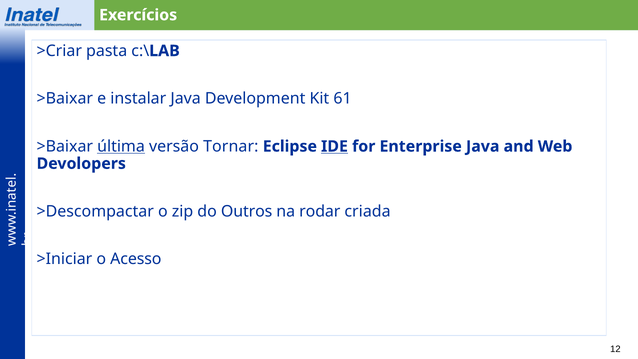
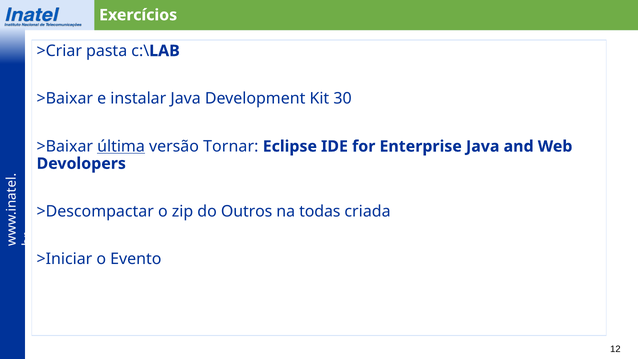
61: 61 -> 30 (343, 99)
IDE underline: present -> none (335, 146)
rodar: rodar -> todas (320, 211)
Acesso: Acesso -> Evento (136, 259)
